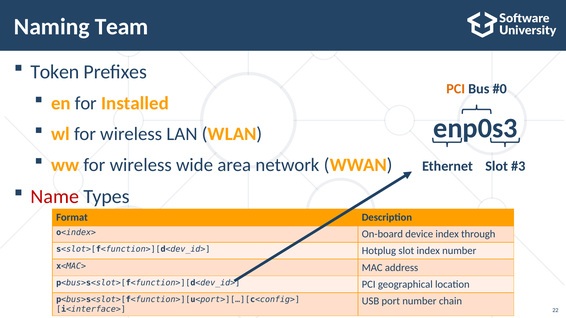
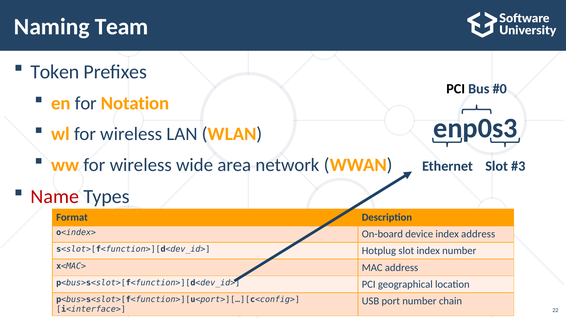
PCI colour: orange -> black (456, 89)
Installed: Installed -> Notation (135, 103)
index through: through -> address (478, 234)
